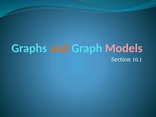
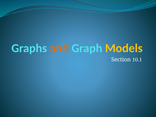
Models colour: pink -> yellow (124, 48)
